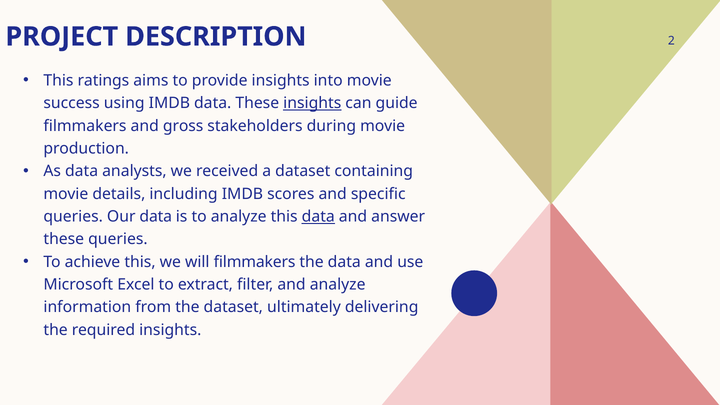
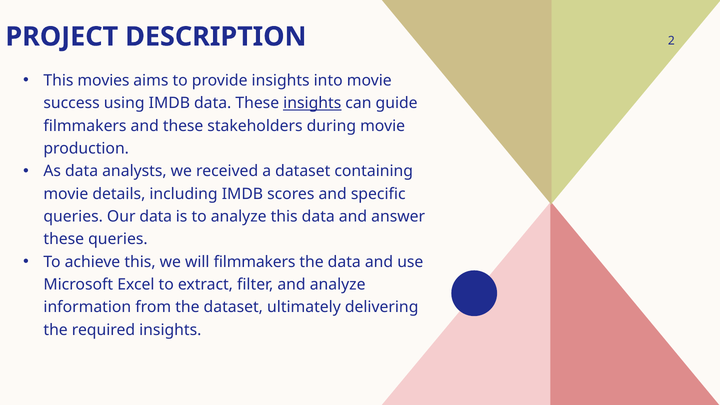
ratings: ratings -> movies (103, 81)
and gross: gross -> these (183, 126)
data underline: present -> none (318, 217)
